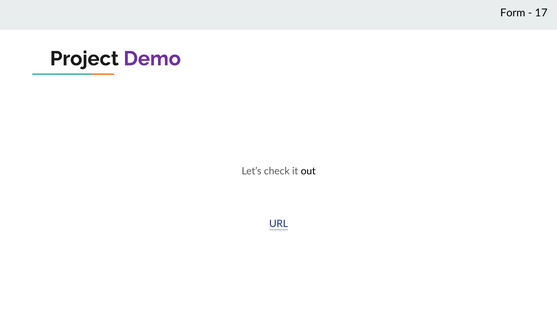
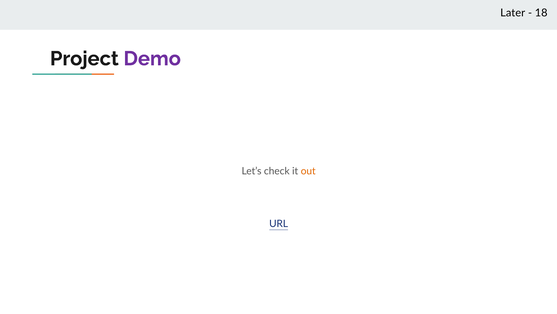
Form: Form -> Later (513, 13)
17: 17 -> 18 (541, 13)
out colour: black -> orange (308, 171)
